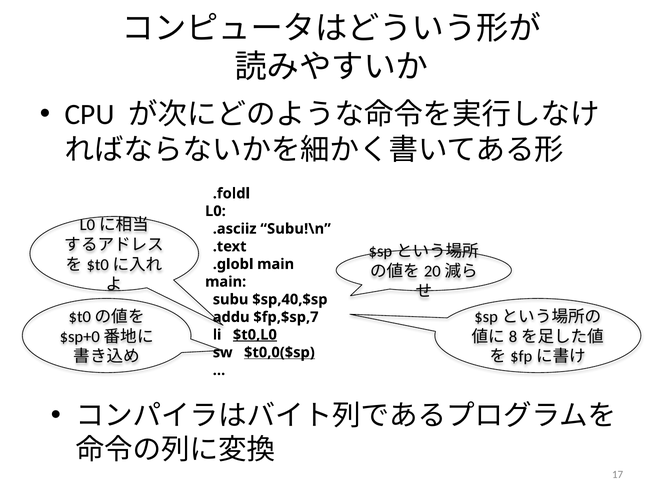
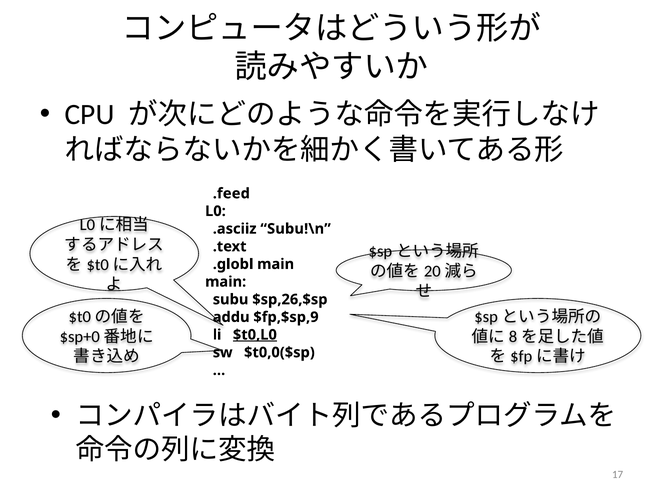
.foldl: .foldl -> .feed (231, 194)
$sp,40,$sp: $sp,40,$sp -> $sp,26,$sp (290, 300)
$fp,$sp,7: $fp,$sp,7 -> $fp,$sp,9 (286, 317)
$t0,0($sp underline: present -> none (279, 353)
